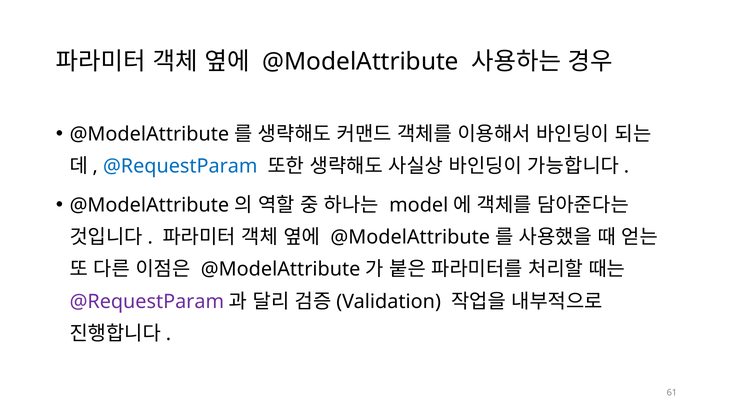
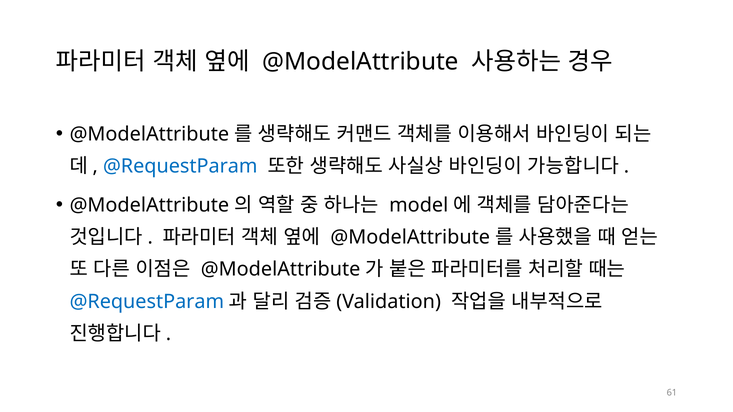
@RequestParam colour: purple -> blue (147, 302)
